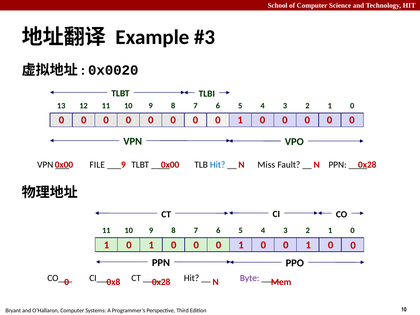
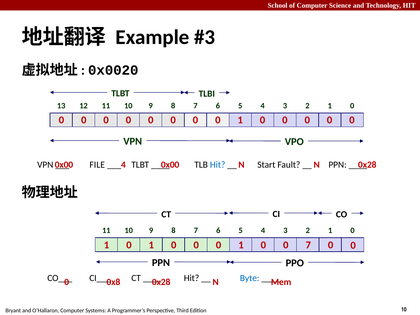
Miss: Miss -> Start (266, 165)
9: 9 -> 4 (123, 165)
1: 1 -> 7 (308, 245)
Byte colour: purple -> blue (250, 278)
